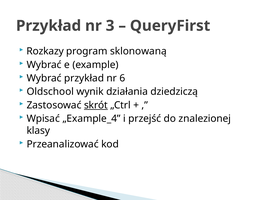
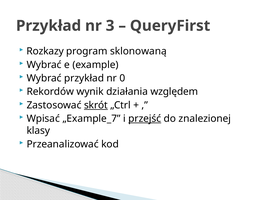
6: 6 -> 0 (122, 78)
Oldschool: Oldschool -> Rekordów (50, 92)
dziedziczą: dziedziczą -> względem (174, 92)
„Example_4: „Example_4 -> „Example_7 (91, 119)
przejść underline: none -> present (145, 119)
